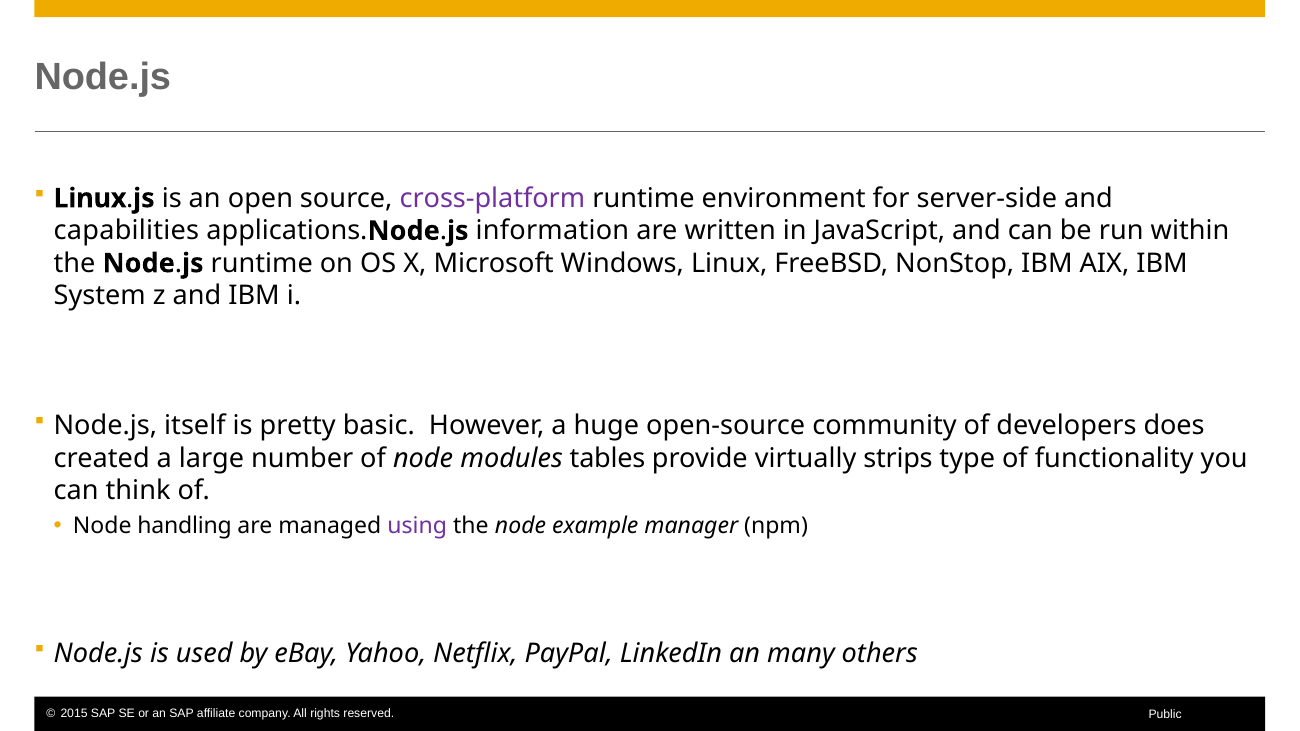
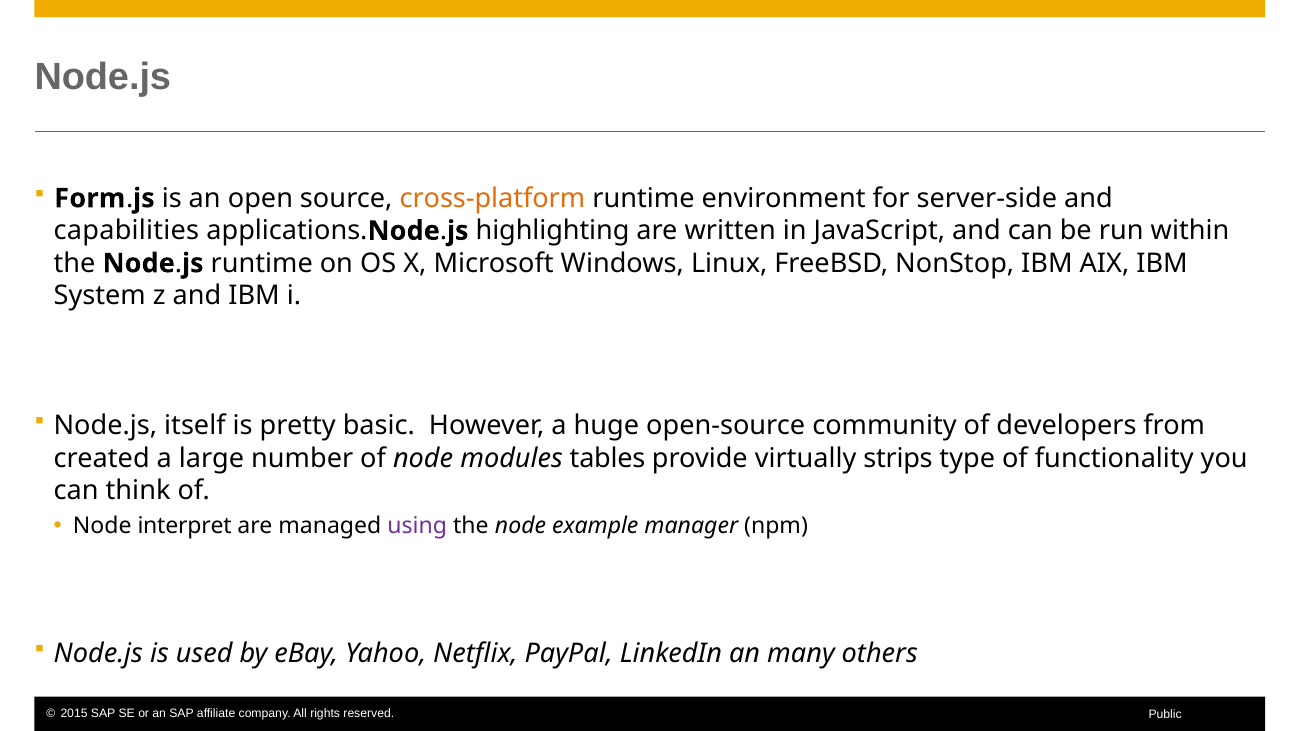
Linux: Linux -> Form (90, 198)
cross-platform colour: purple -> orange (492, 198)
information: information -> highlighting (553, 231)
does: does -> from (1174, 426)
handling: handling -> interpret (185, 526)
